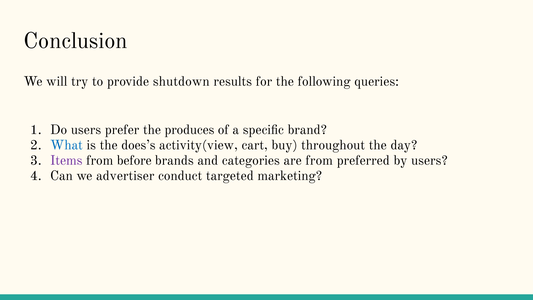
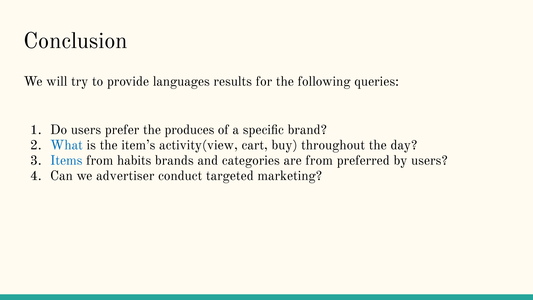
shutdown: shutdown -> languages (181, 81)
does’s: does’s -> item’s (138, 145)
Items colour: purple -> blue (66, 160)
before: before -> habits (134, 160)
